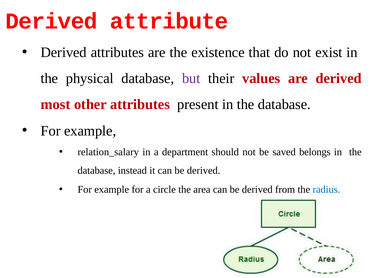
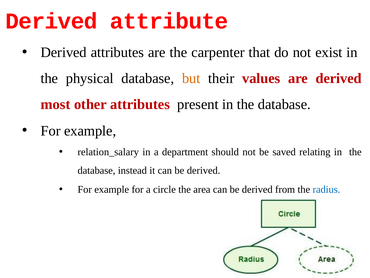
existence: existence -> carpenter (218, 52)
but colour: purple -> orange (191, 78)
belongs: belongs -> relating (315, 152)
